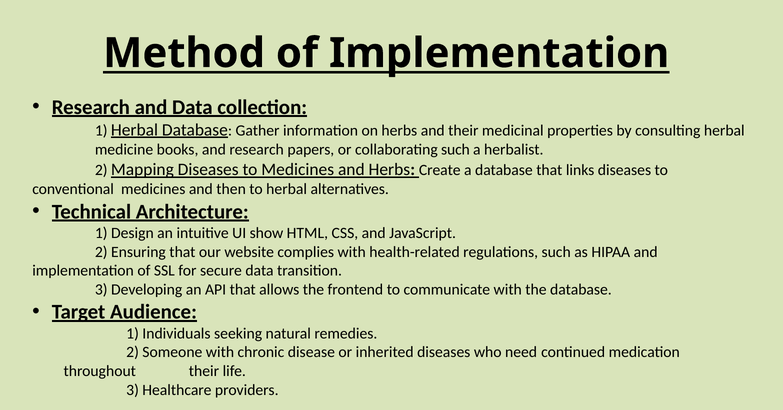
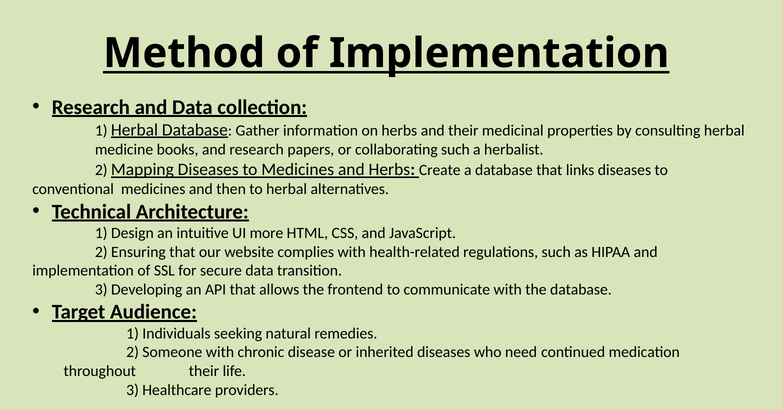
show: show -> more (266, 233)
